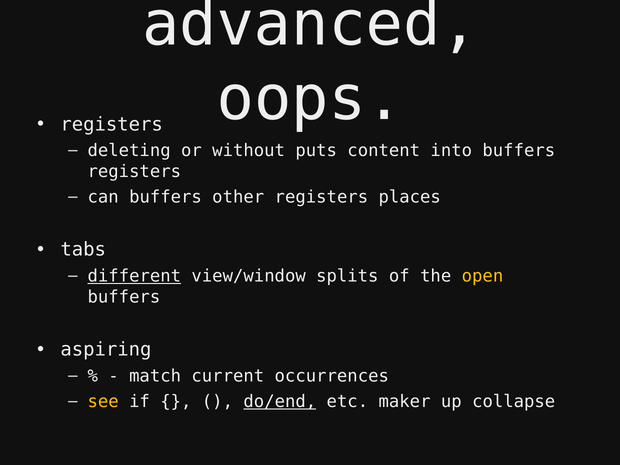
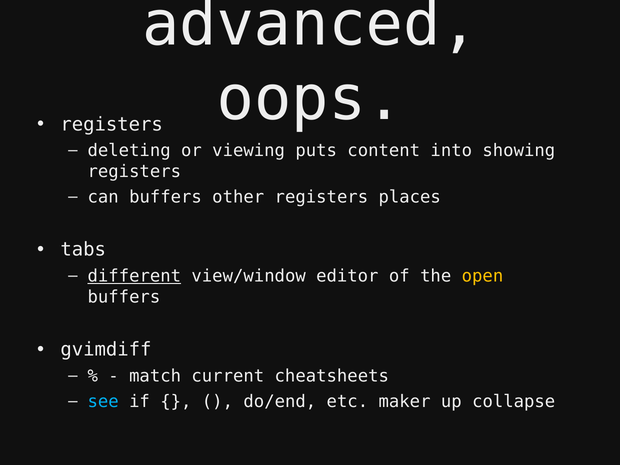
without: without -> viewing (249, 151)
into buffers: buffers -> showing (519, 151)
splits: splits -> editor (347, 276)
aspiring: aspiring -> gvimdiff (106, 350)
occurrences: occurrences -> cheatsheets (332, 376)
see colour: yellow -> light blue (103, 402)
do/end underline: present -> none (280, 402)
